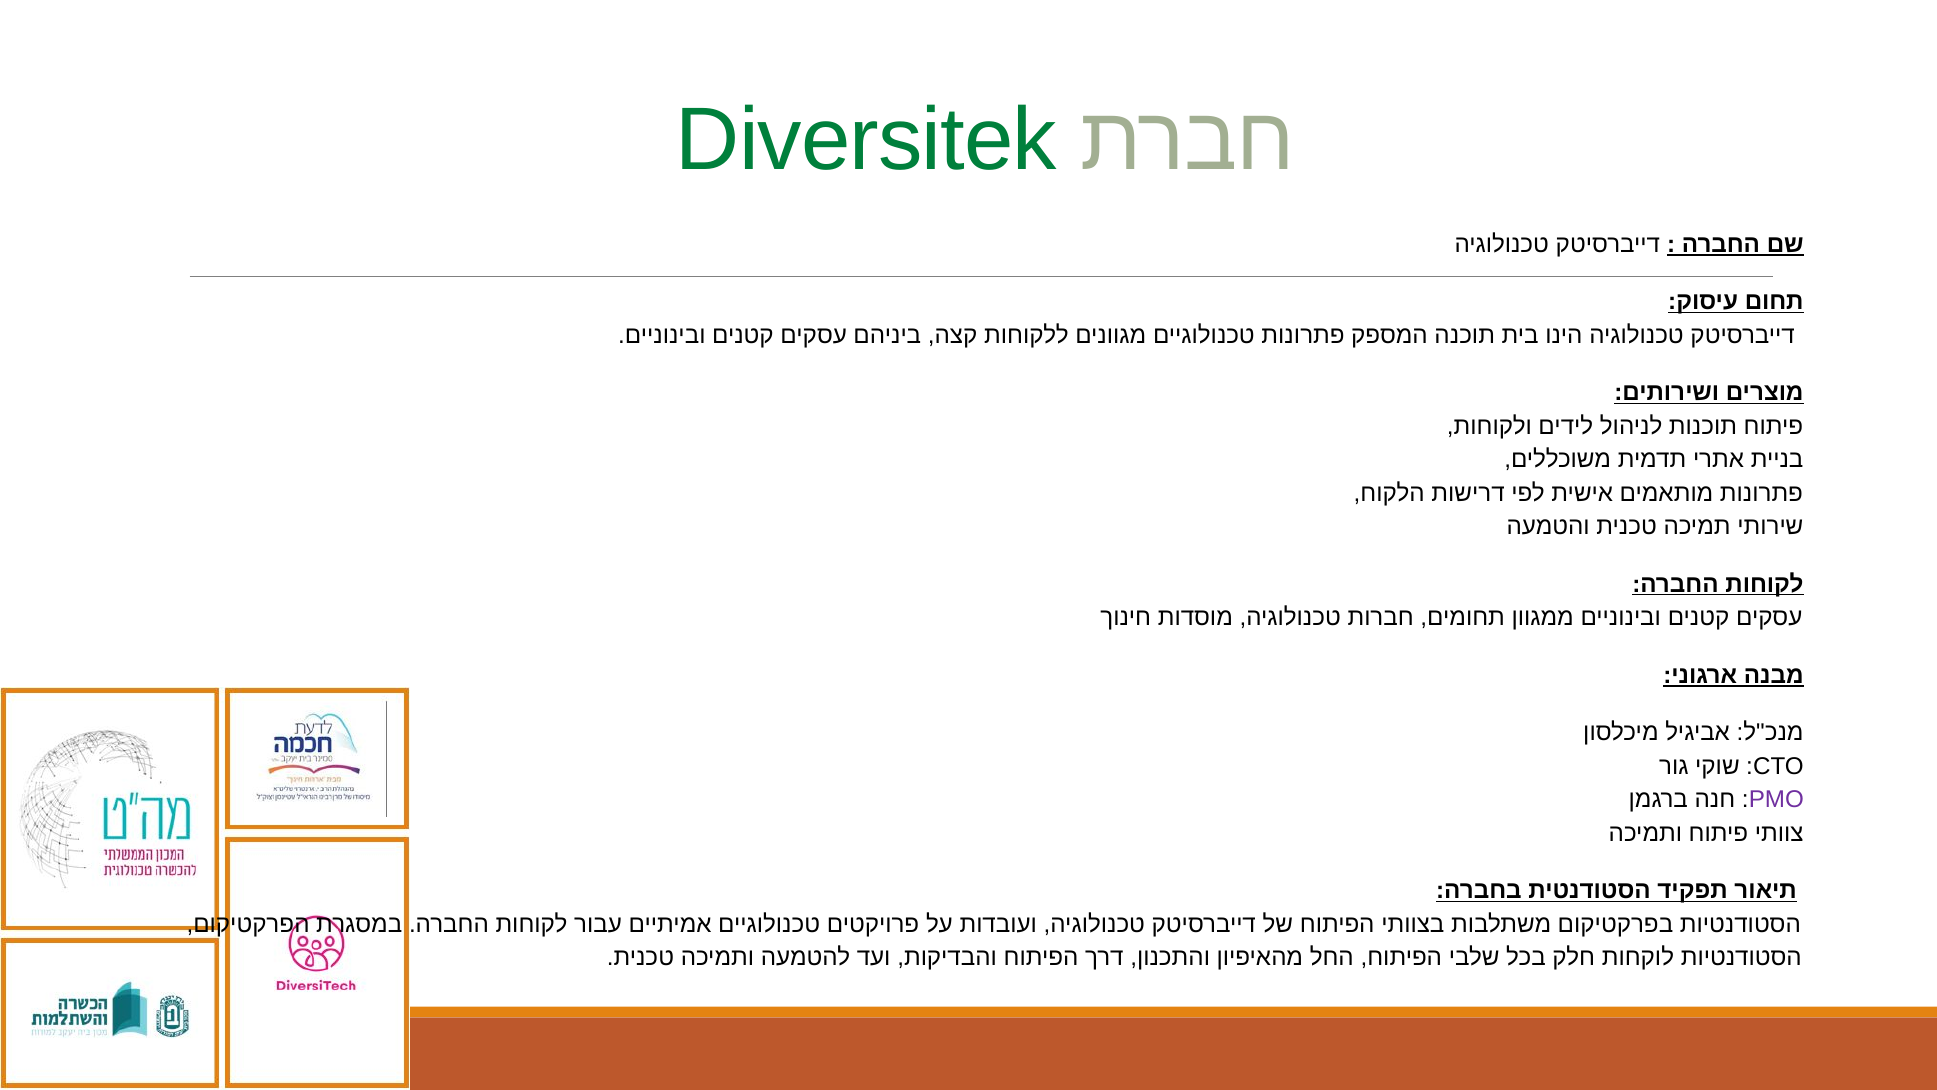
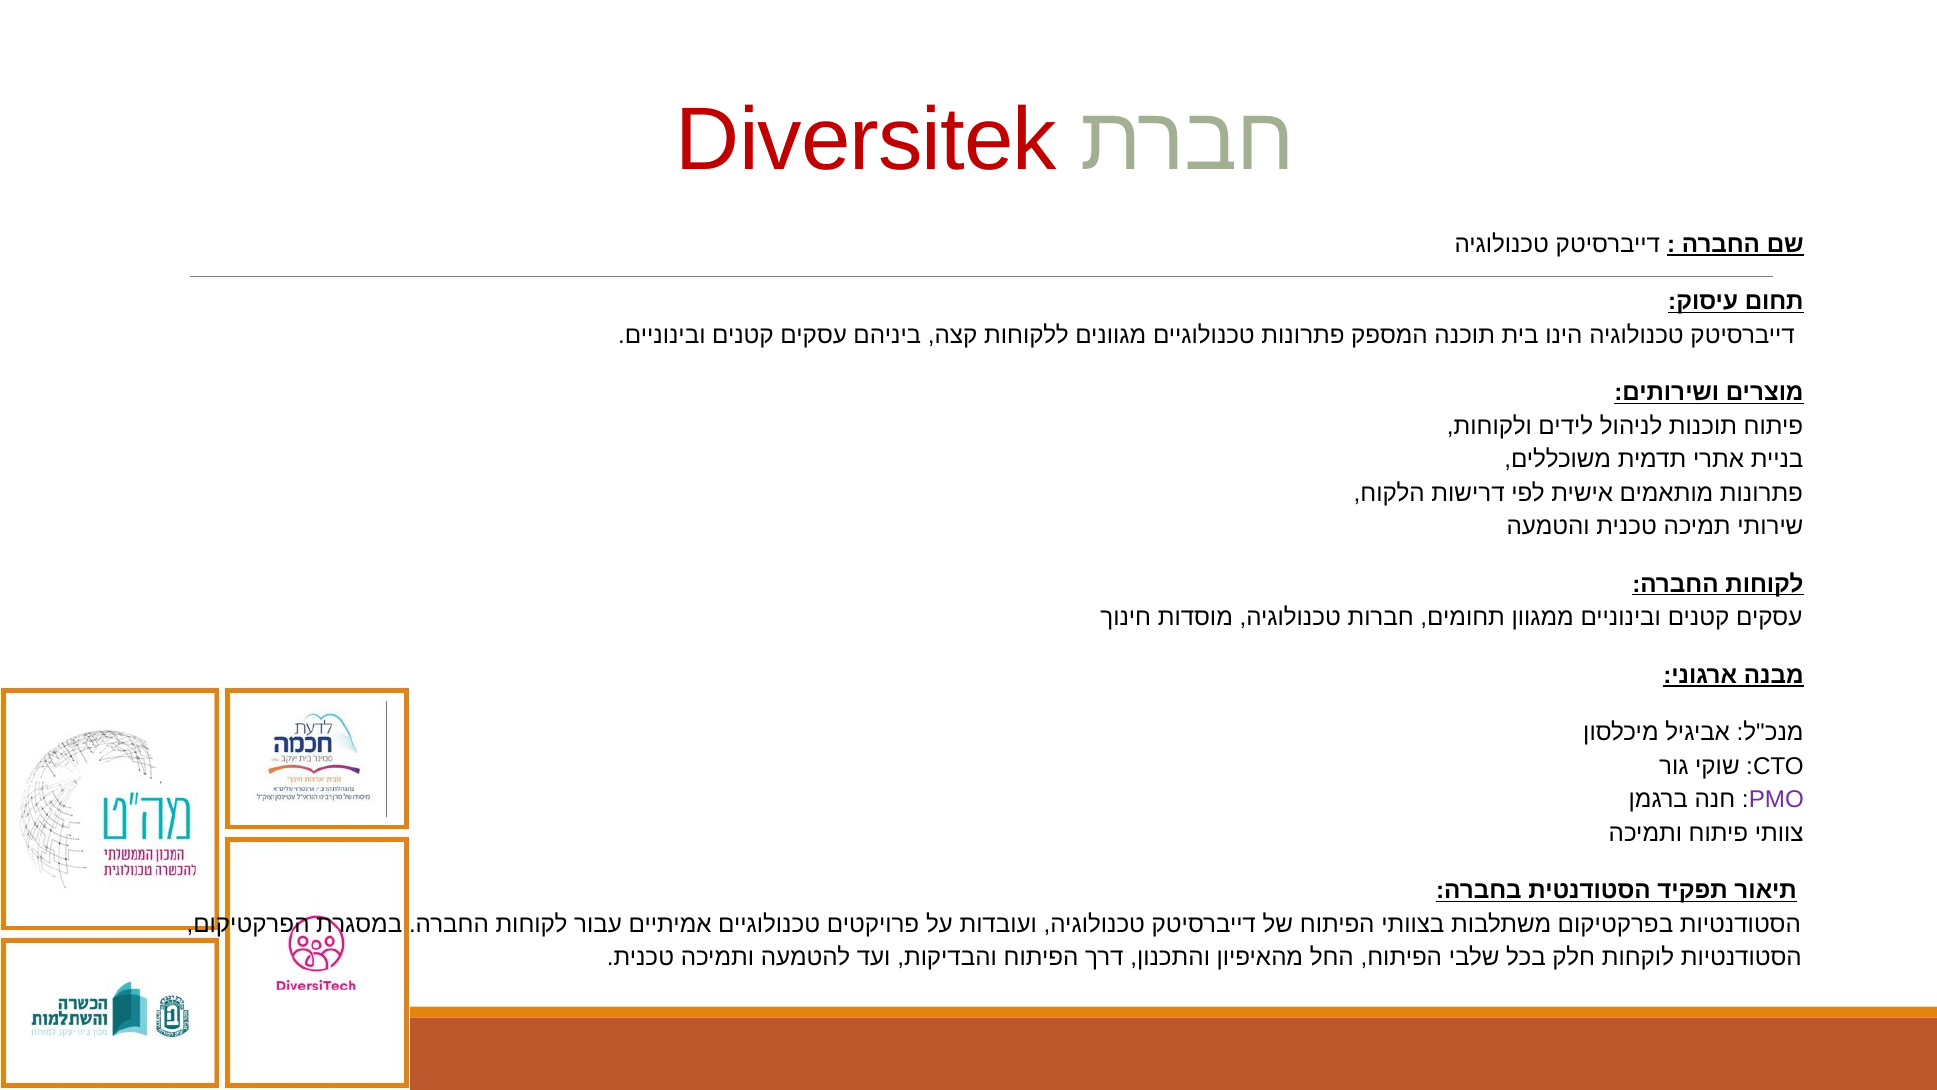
Diversitek colour: green -> red (867, 141)
